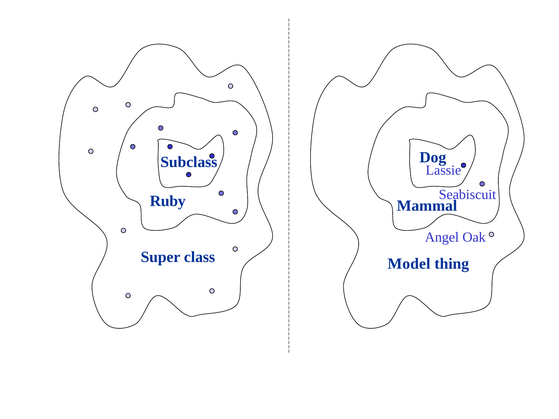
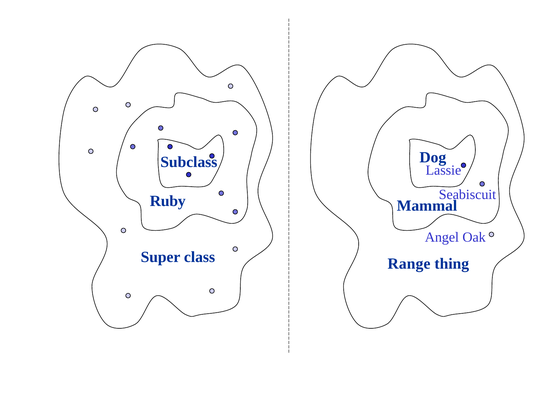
Model: Model -> Range (409, 264)
